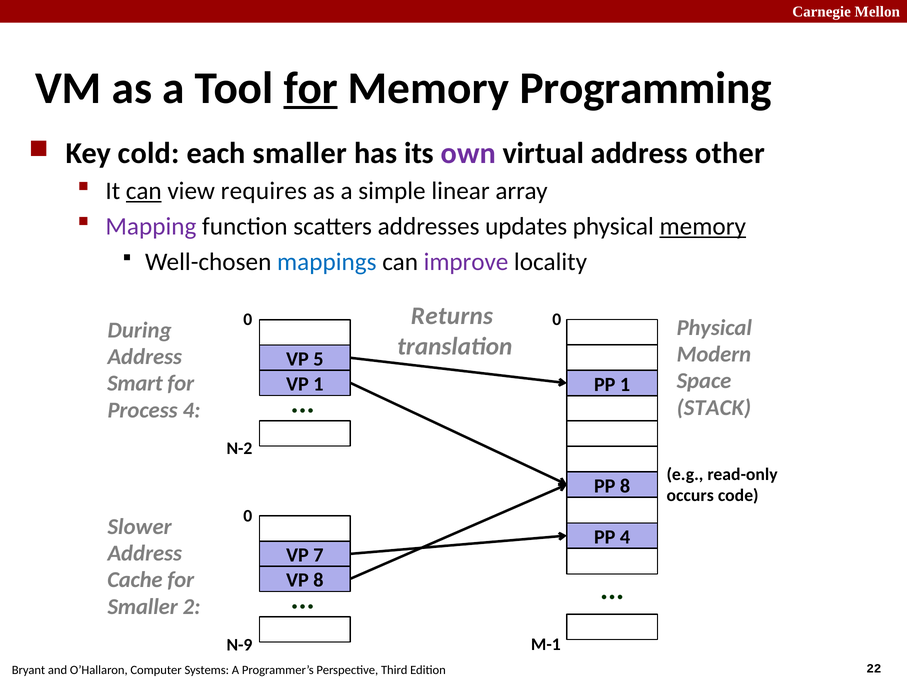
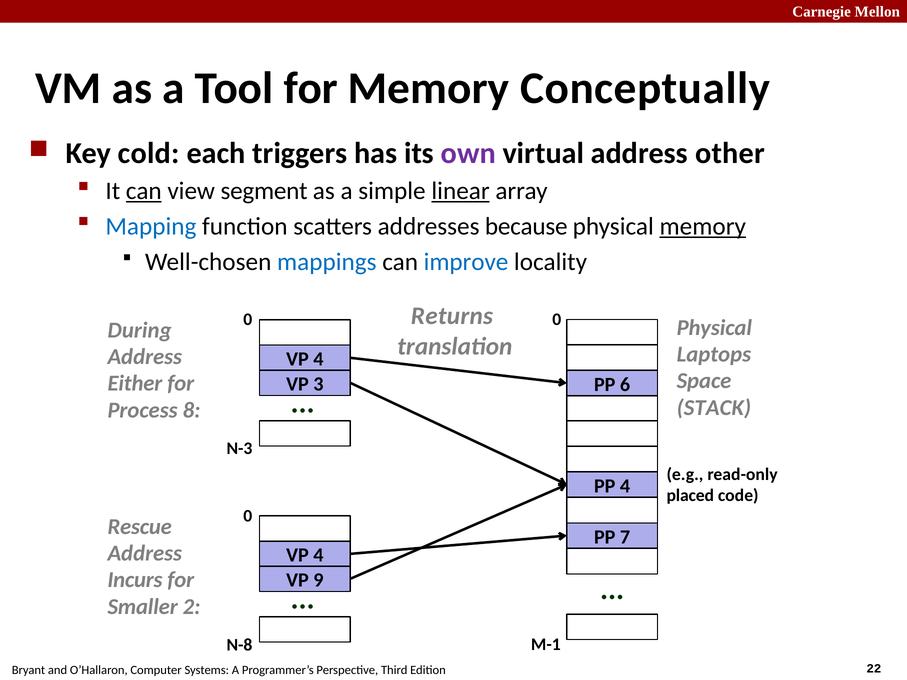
for underline: present -> none (311, 88)
Programming: Programming -> Conceptually (645, 88)
each smaller: smaller -> triggers (300, 153)
requires: requires -> segment (264, 191)
linear underline: none -> present (461, 191)
Mapping colour: purple -> blue (151, 227)
updates: updates -> because (526, 227)
improve colour: purple -> blue (466, 262)
Modern: Modern -> Laptops (714, 354)
5: 5 -> 4 (318, 359)
Smart: Smart -> Either (135, 384)
VP 1: 1 -> 3 (318, 384)
PP 1: 1 -> 6 (625, 385)
Process 4: 4 -> 8 (192, 410)
N-2: N-2 -> N-3 (239, 449)
PP 8: 8 -> 4 (625, 486)
occurs: occurs -> placed (690, 496)
Slower: Slower -> Rescue (140, 527)
PP 4: 4 -> 7 (625, 537)
7: 7 -> 4 (318, 555)
Cache: Cache -> Incurs (135, 580)
VP 8: 8 -> 9 (318, 580)
N-9: N-9 -> N-8 (239, 645)
